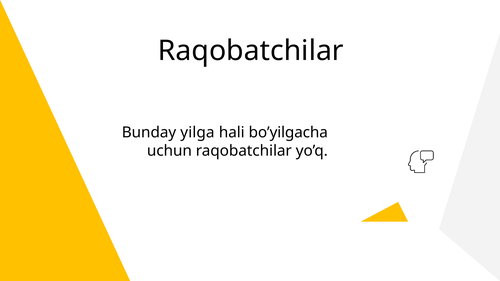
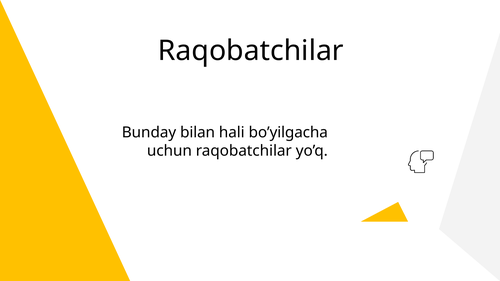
yilga: yilga -> bilan (198, 133)
